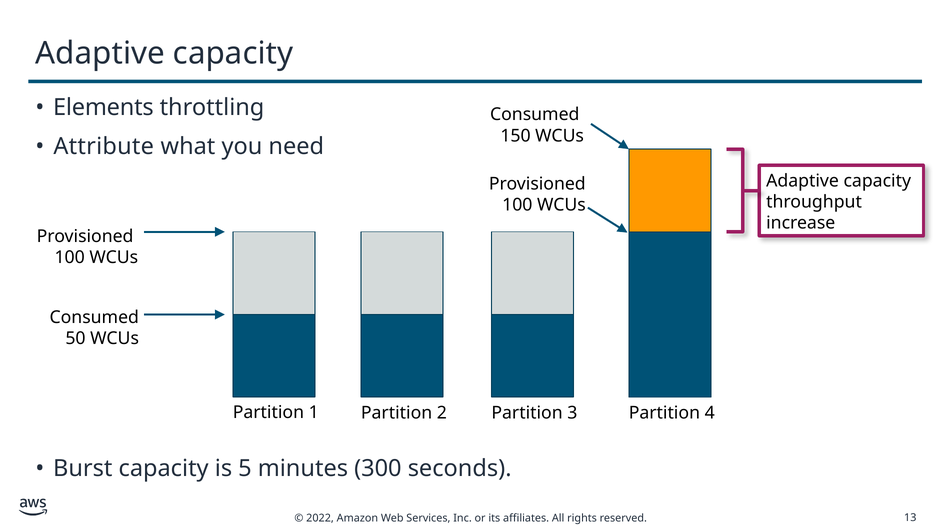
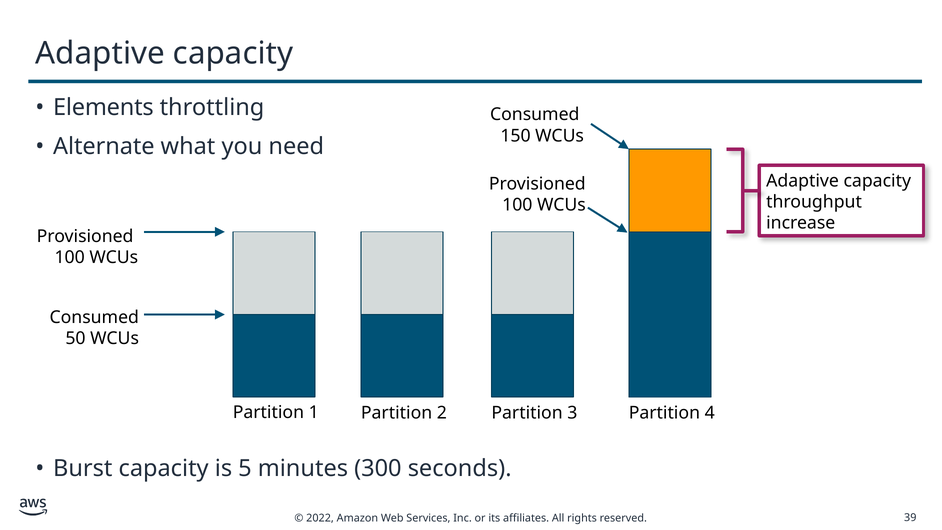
Attribute: Attribute -> Alternate (104, 147)
13: 13 -> 39 (910, 518)
